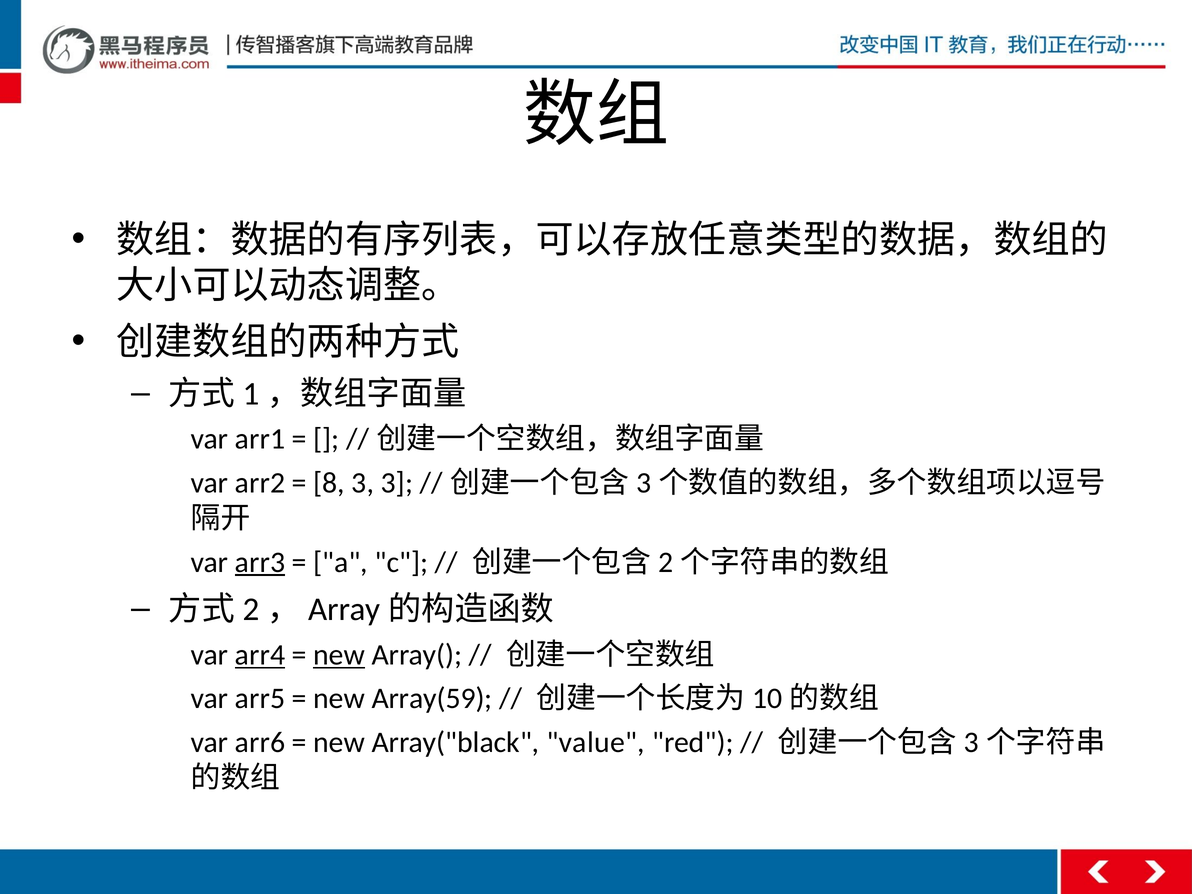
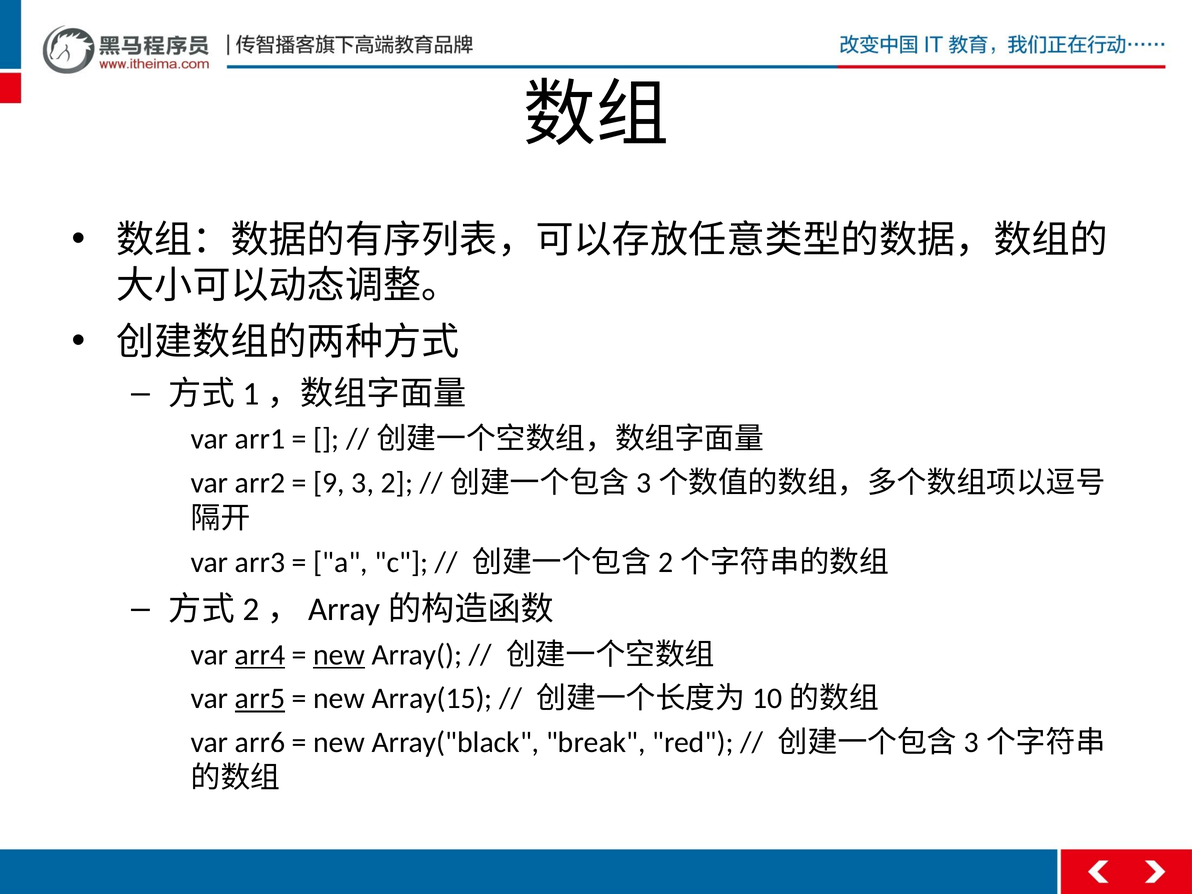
8: 8 -> 9 (329, 483)
3 3: 3 -> 2 (397, 483)
arr3 underline: present -> none (260, 562)
arr5 underline: none -> present (260, 699)
Array(59: Array(59 -> Array(15 (432, 699)
value: value -> break (596, 742)
